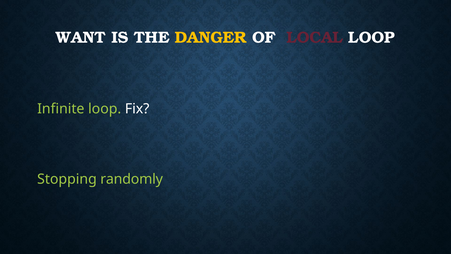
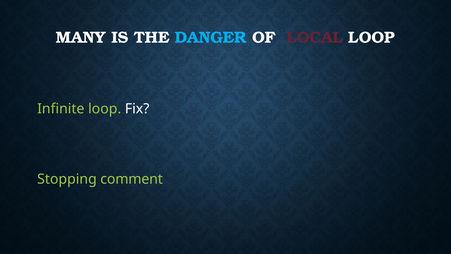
WANT: WANT -> MANY (81, 37)
DANGER colour: yellow -> light blue (211, 37)
randomly: randomly -> comment (132, 179)
